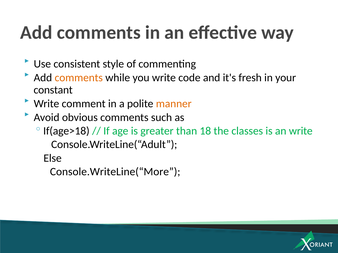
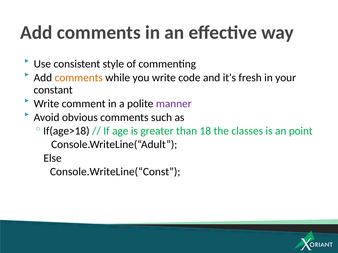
manner colour: orange -> purple (174, 104)
an write: write -> point (301, 131)
Console.WriteLine(“More: Console.WriteLine(“More -> Console.WriteLine(“Const (115, 172)
